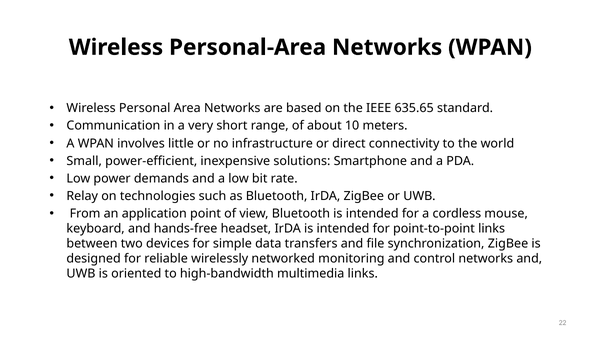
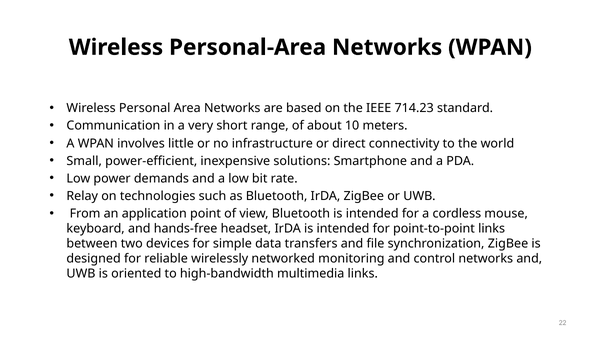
635.65: 635.65 -> 714.23 (414, 108)
